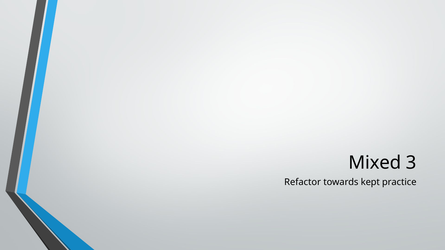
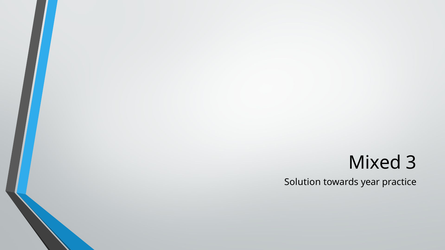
Refactor: Refactor -> Solution (303, 182)
kept: kept -> year (370, 182)
